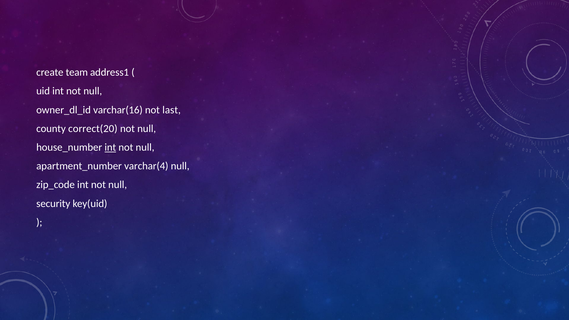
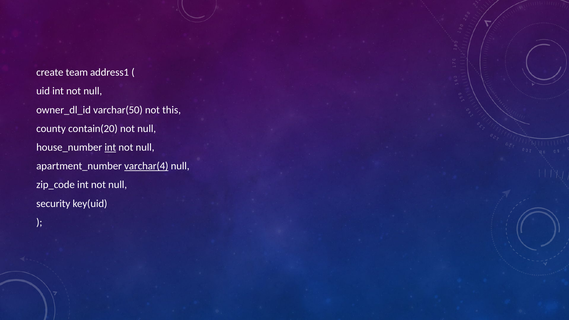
varchar(16: varchar(16 -> varchar(50 (118, 110)
last: last -> this (172, 110)
correct(20: correct(20 -> contain(20 (93, 129)
varchar(4 underline: none -> present (146, 166)
